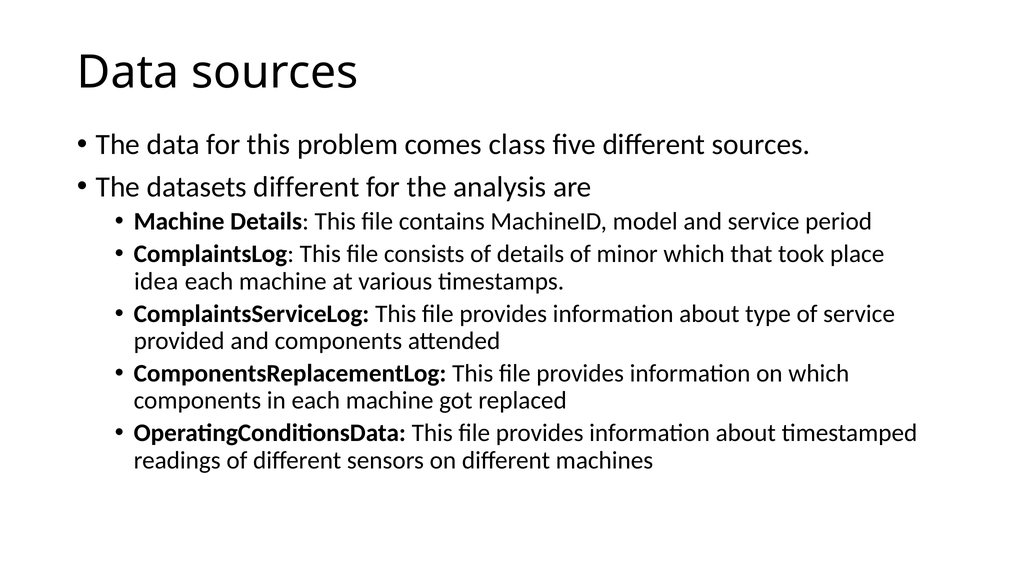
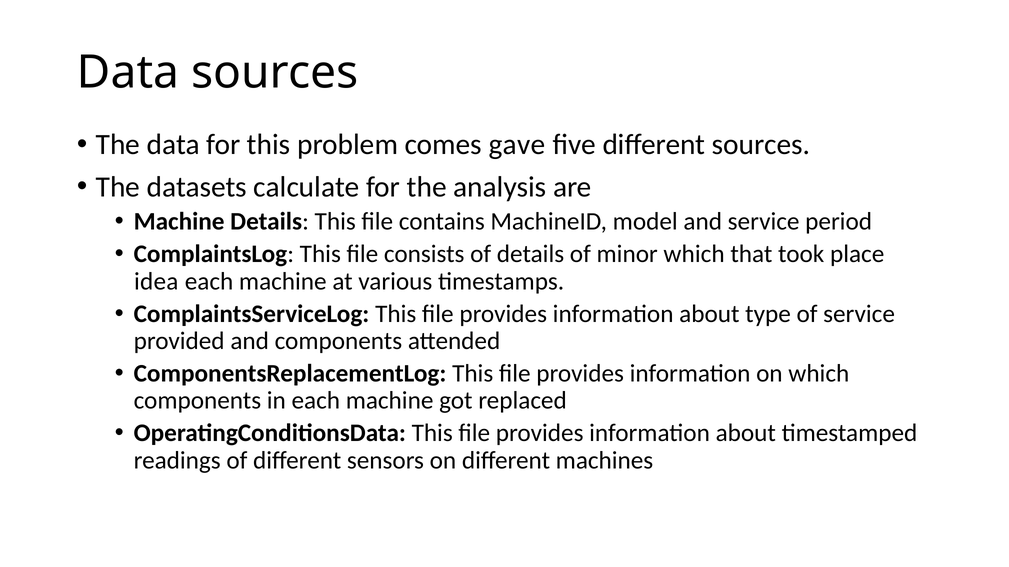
class: class -> gave (517, 145)
datasets different: different -> calculate (307, 187)
